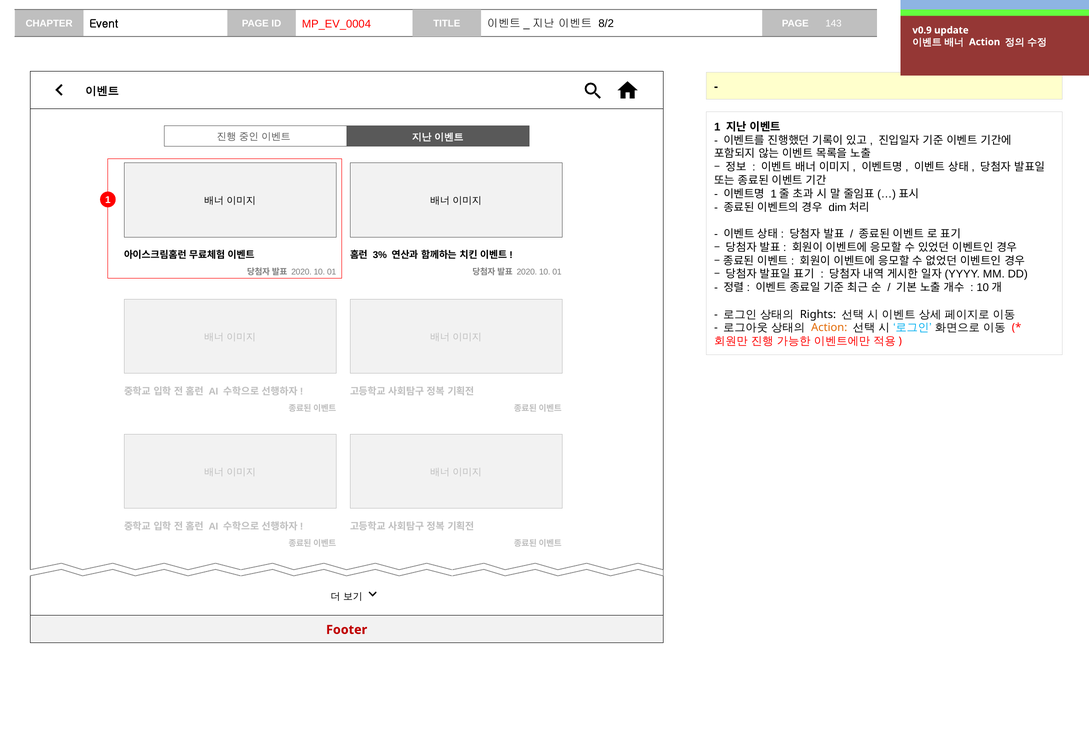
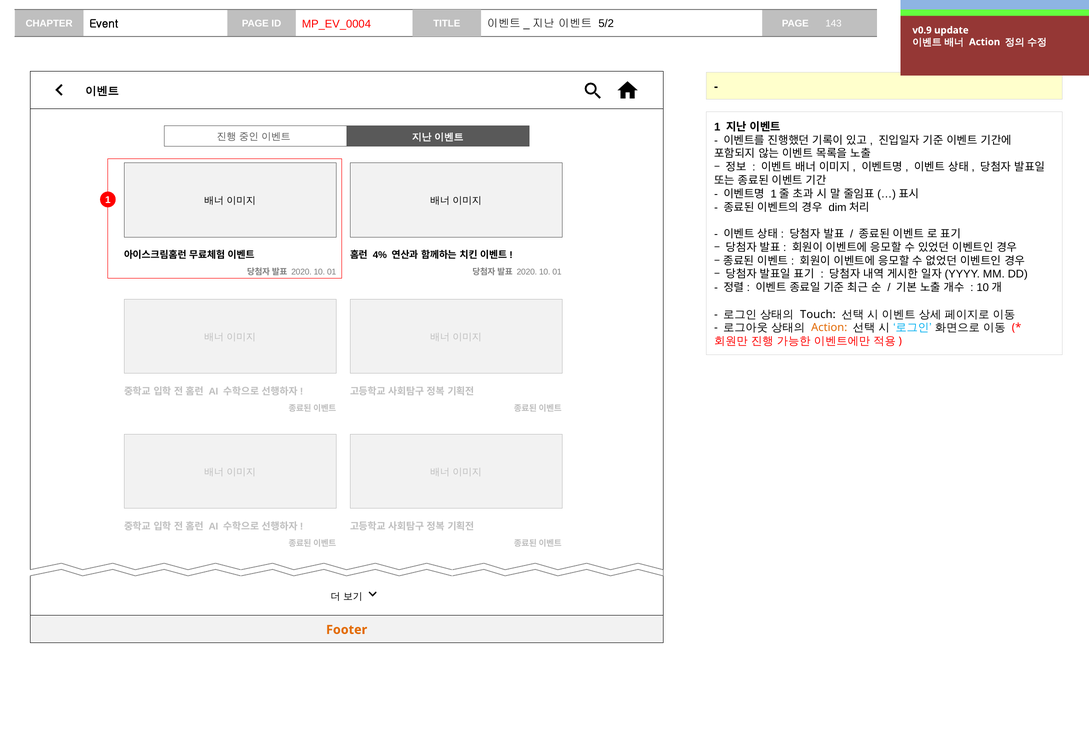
8/2: 8/2 -> 5/2 (606, 24)
3%: 3% -> 4% (380, 255)
Rights: Rights -> Touch (818, 314)
Footer colour: red -> orange (347, 630)
